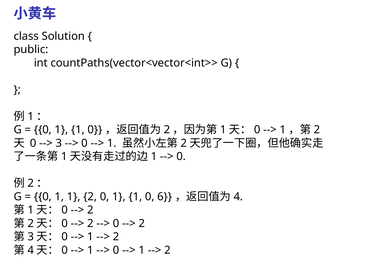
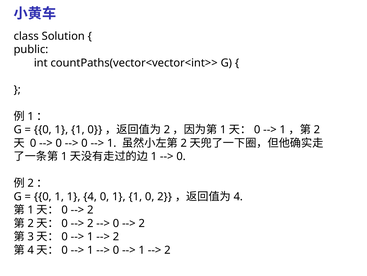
3: 3 -> 0 (59, 143)
1 2: 2 -> 4 (90, 196)
0 6: 6 -> 2 (165, 196)
